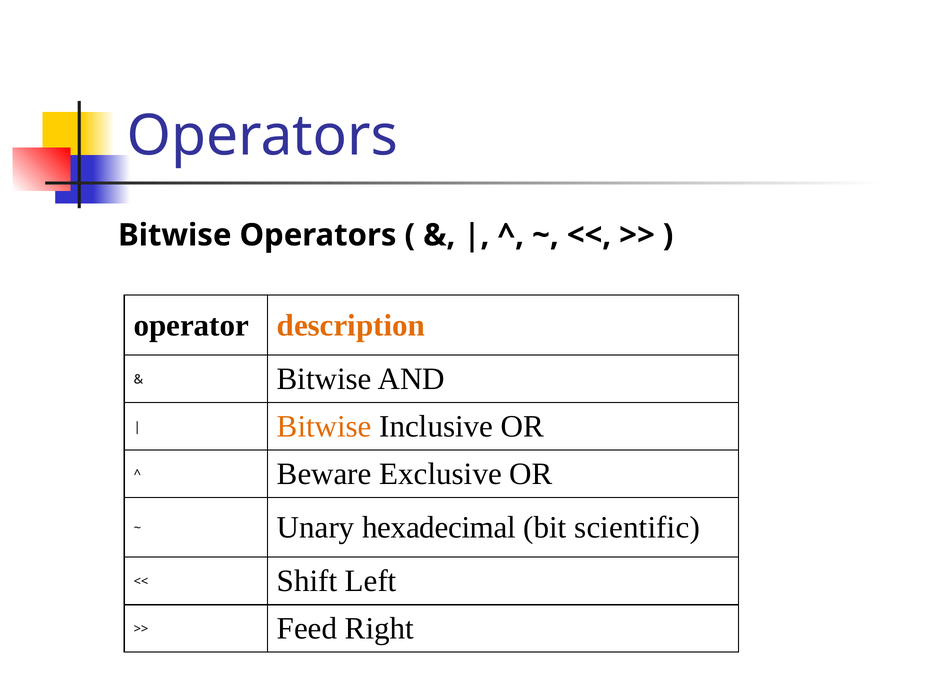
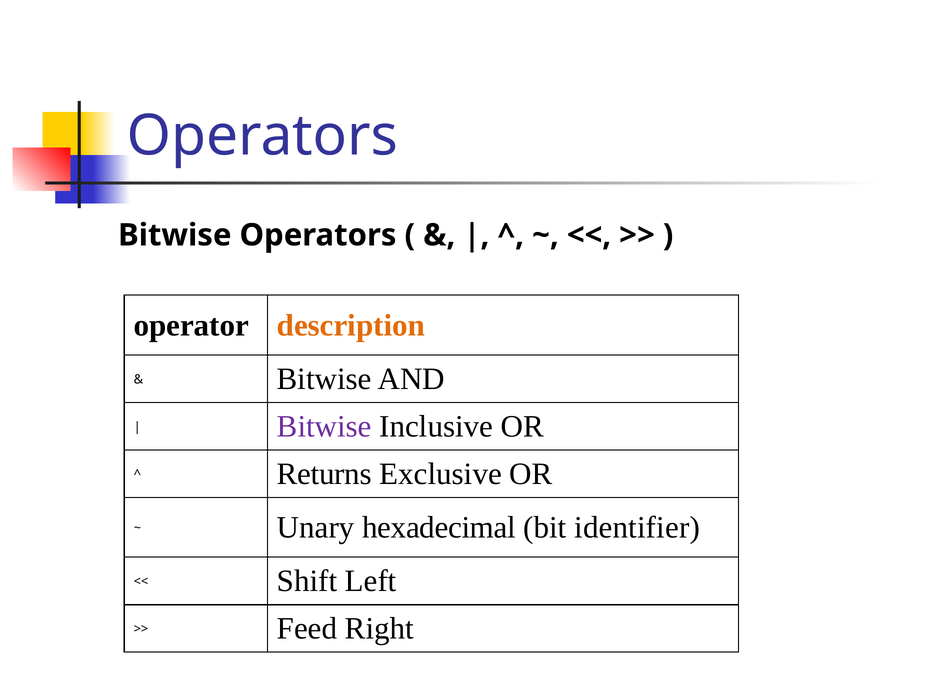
Bitwise colour: orange -> purple (324, 426)
Beware: Beware -> Returns (324, 474)
scientific: scientific -> identifier (637, 527)
